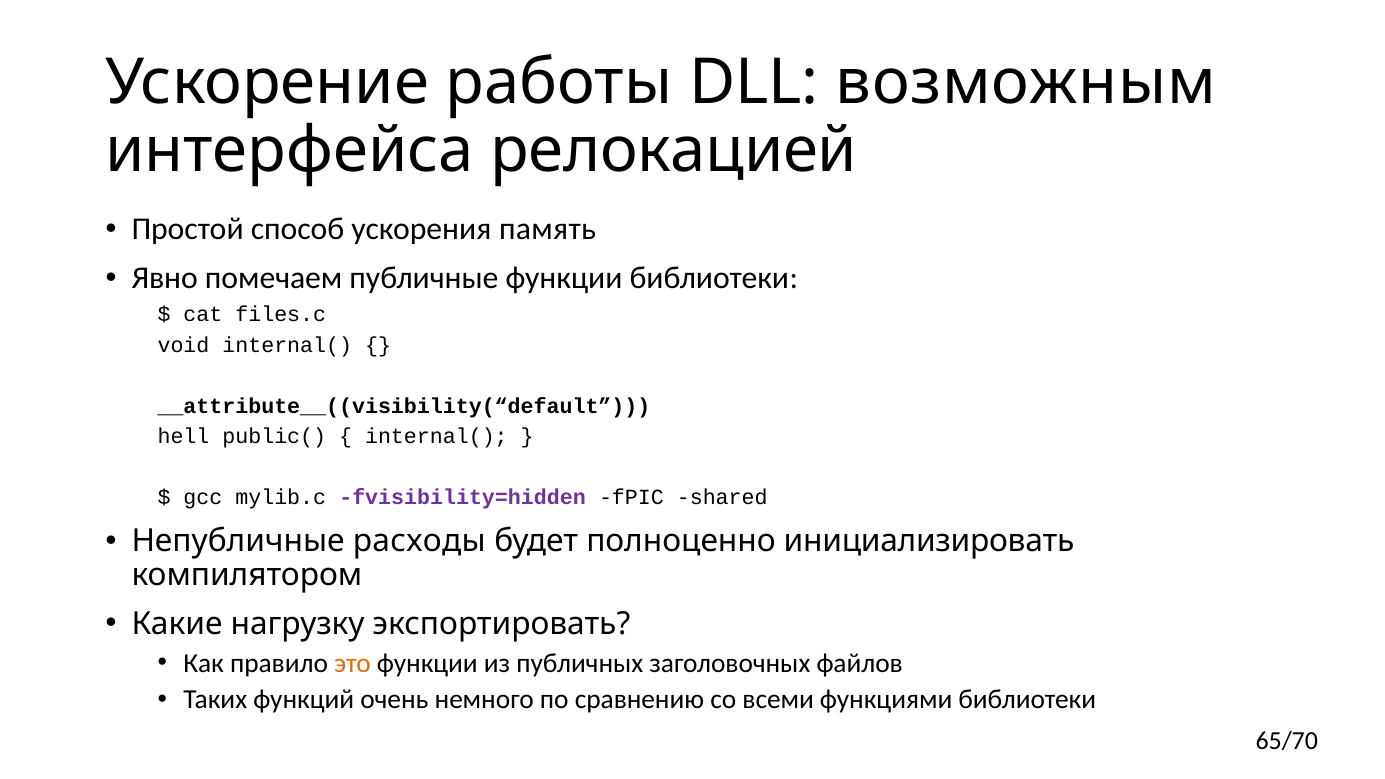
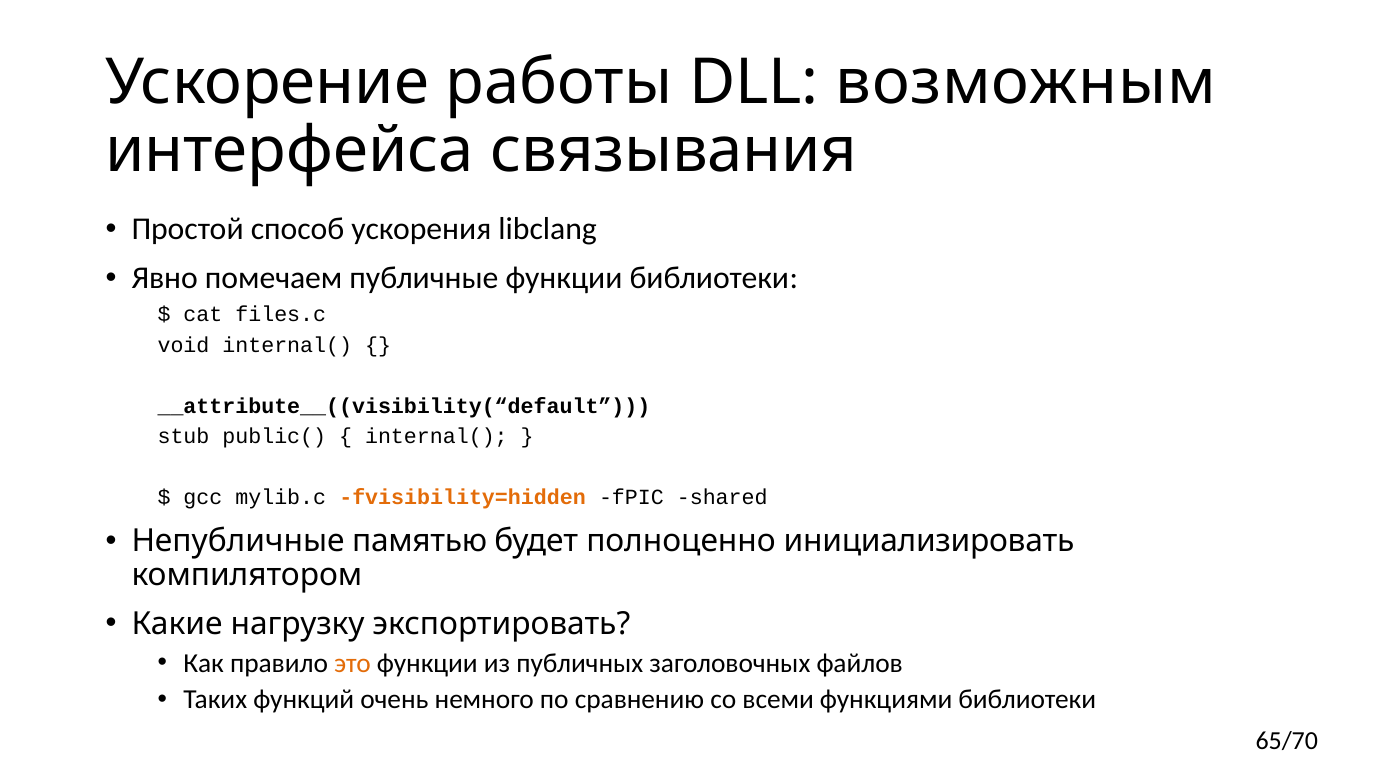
релокацией: релокацией -> связывания (674, 151)
память: память -> libclang (548, 230)
hell: hell -> stub (183, 437)
fvisibility=hidden colour: purple -> orange (463, 498)
расходы: расходы -> памятью (420, 541)
